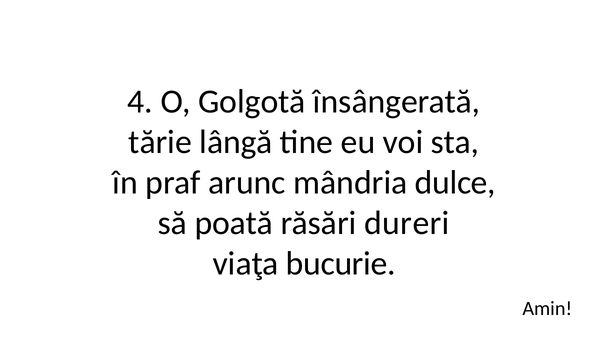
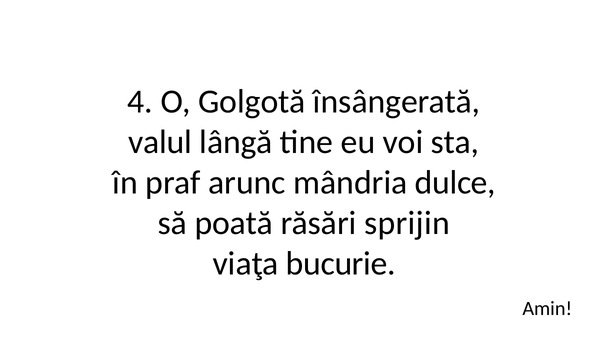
tărie: tărie -> valul (160, 142)
dureri: dureri -> sprijin (407, 223)
